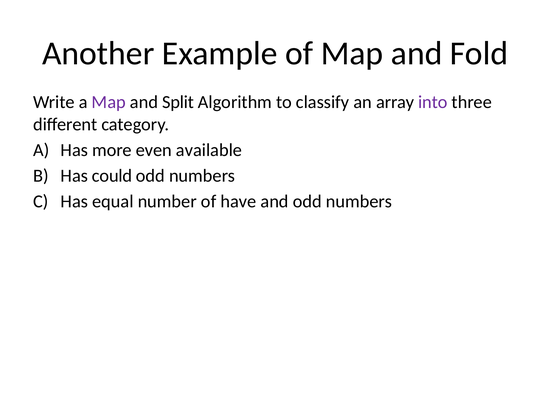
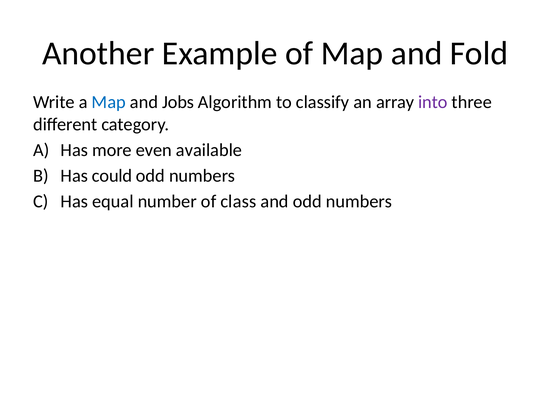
Map colour: purple -> blue (109, 102)
Split: Split -> Jobs (178, 102)
have: have -> class (238, 201)
